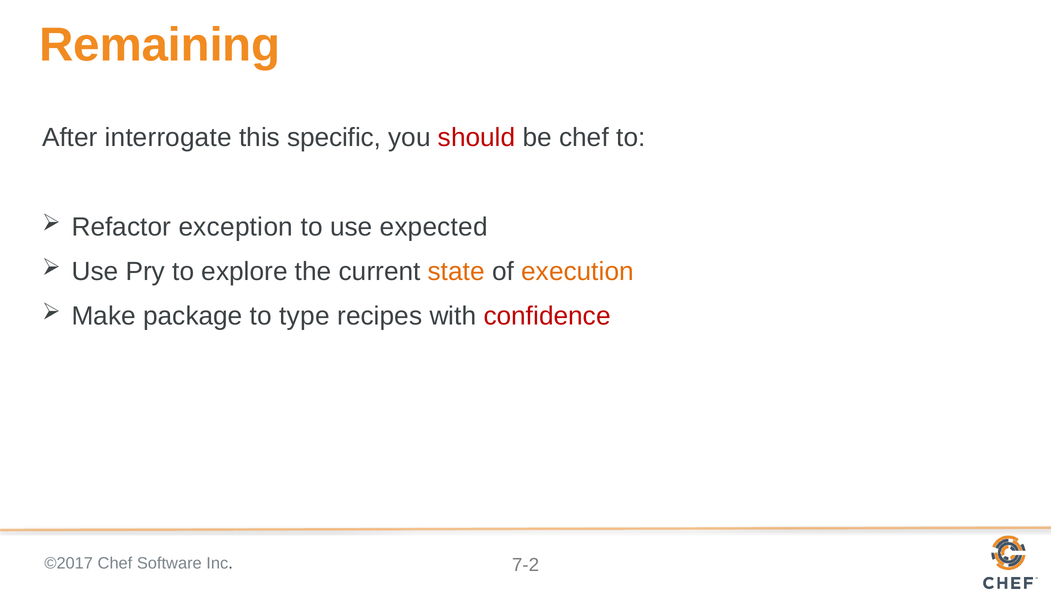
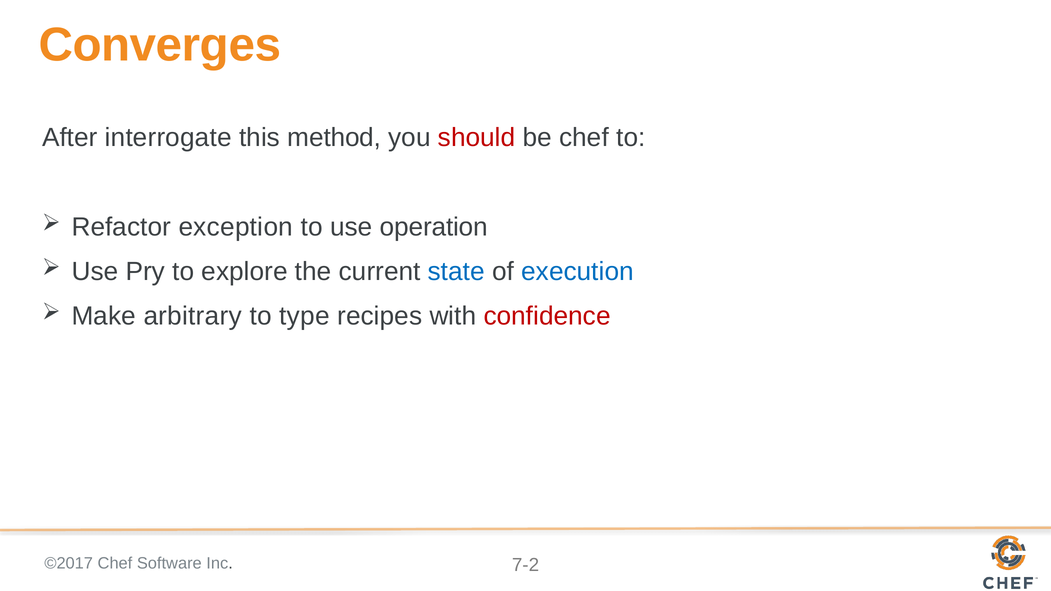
Remaining: Remaining -> Converges (160, 45)
specific: specific -> method (334, 138)
expected: expected -> operation (434, 227)
state colour: orange -> blue (456, 272)
execution colour: orange -> blue (578, 272)
package: package -> arbitrary (193, 316)
